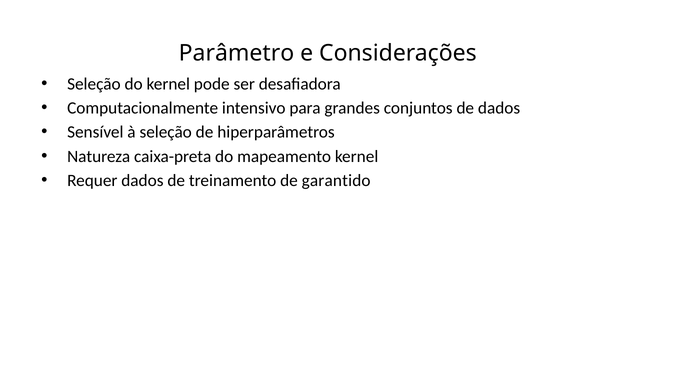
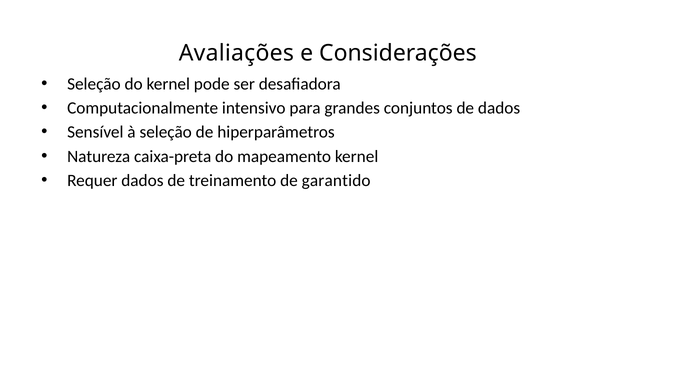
Parâmetro: Parâmetro -> Avaliações (236, 53)
